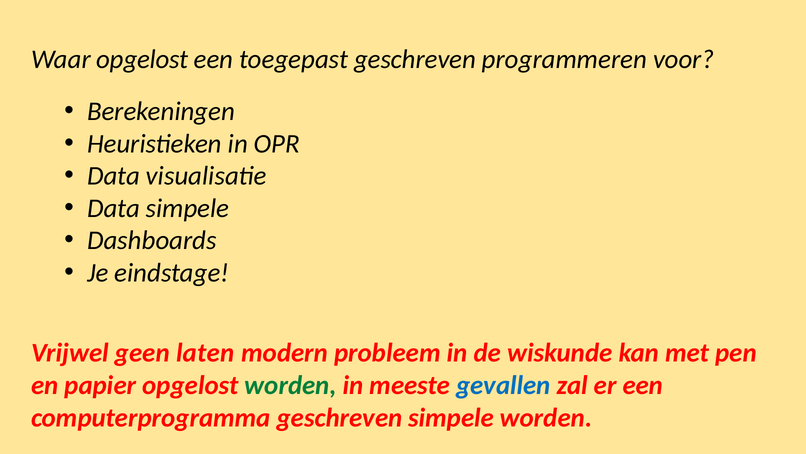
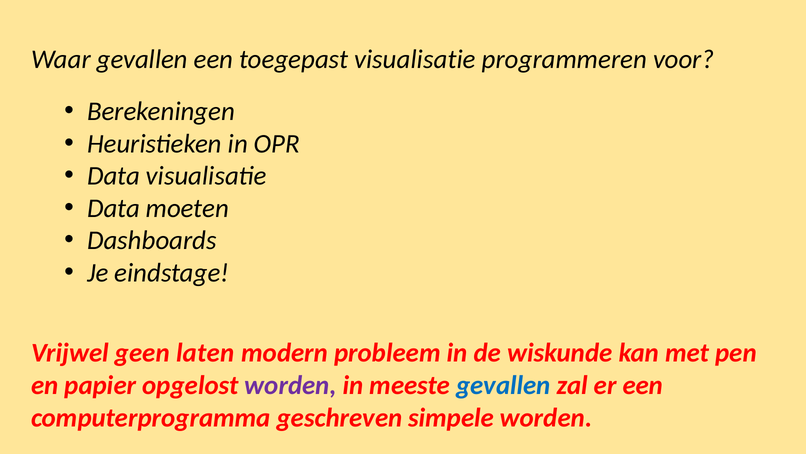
Waar opgelost: opgelost -> gevallen (142, 59)
toegepast geschreven: geschreven -> visualisatie (415, 59)
Data simpele: simpele -> moeten (187, 208)
worden colour: green -> purple (290, 385)
